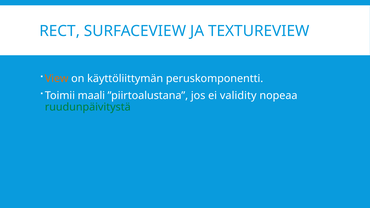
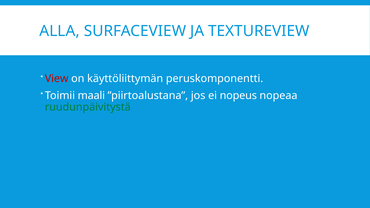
RECT: RECT -> ALLA (60, 31)
View colour: orange -> red (57, 79)
validity: validity -> nopeus (238, 96)
